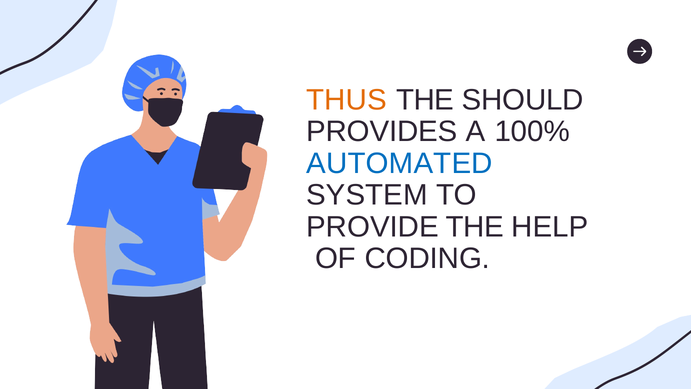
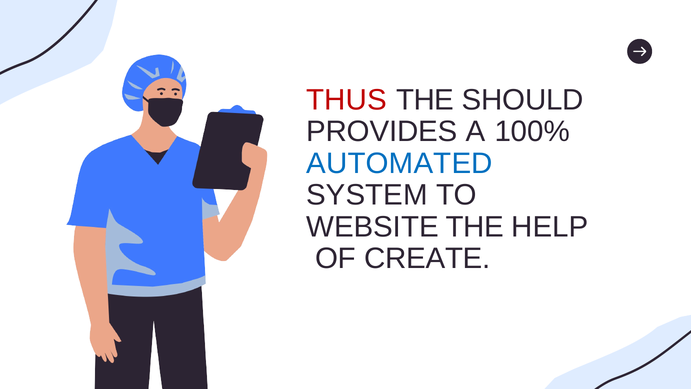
THUS colour: orange -> red (347, 100)
PROVIDE: PROVIDE -> WEBSITE (372, 227)
CODING: CODING -> CREATE (427, 258)
